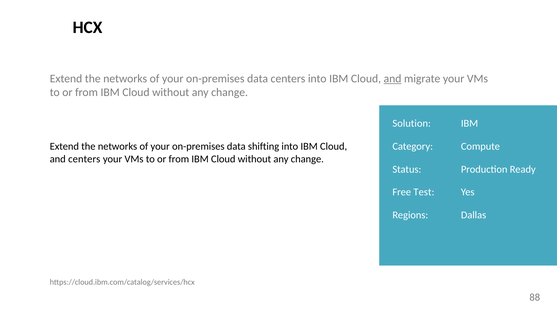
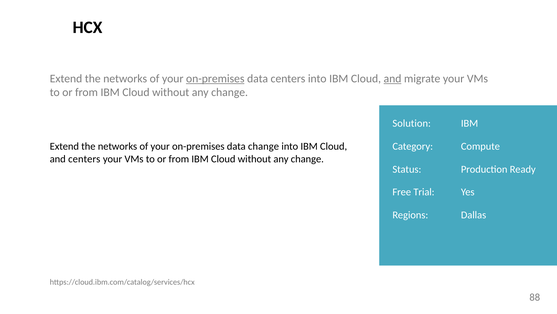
on-premises underline: none -> present (215, 78)
data shifting: shifting -> change (264, 146)
Test: Test -> Trial (424, 192)
